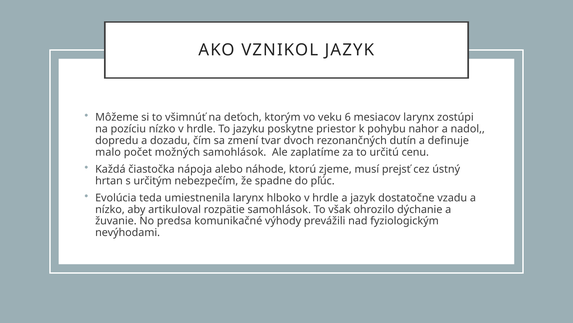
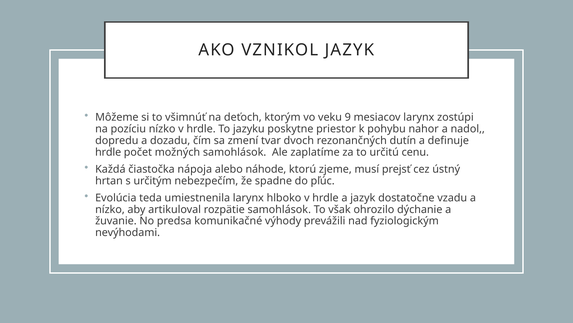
6: 6 -> 9 (348, 117)
malo: malo -> hrdle (108, 152)
